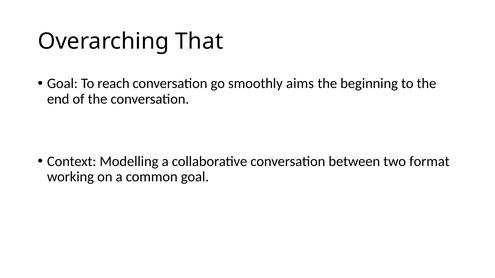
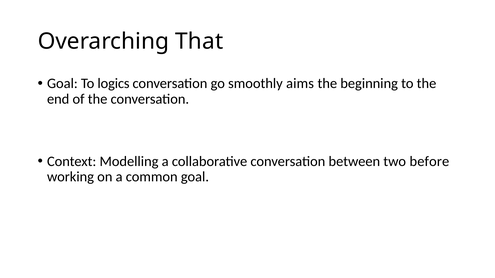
reach: reach -> logics (114, 84)
format: format -> before (429, 162)
